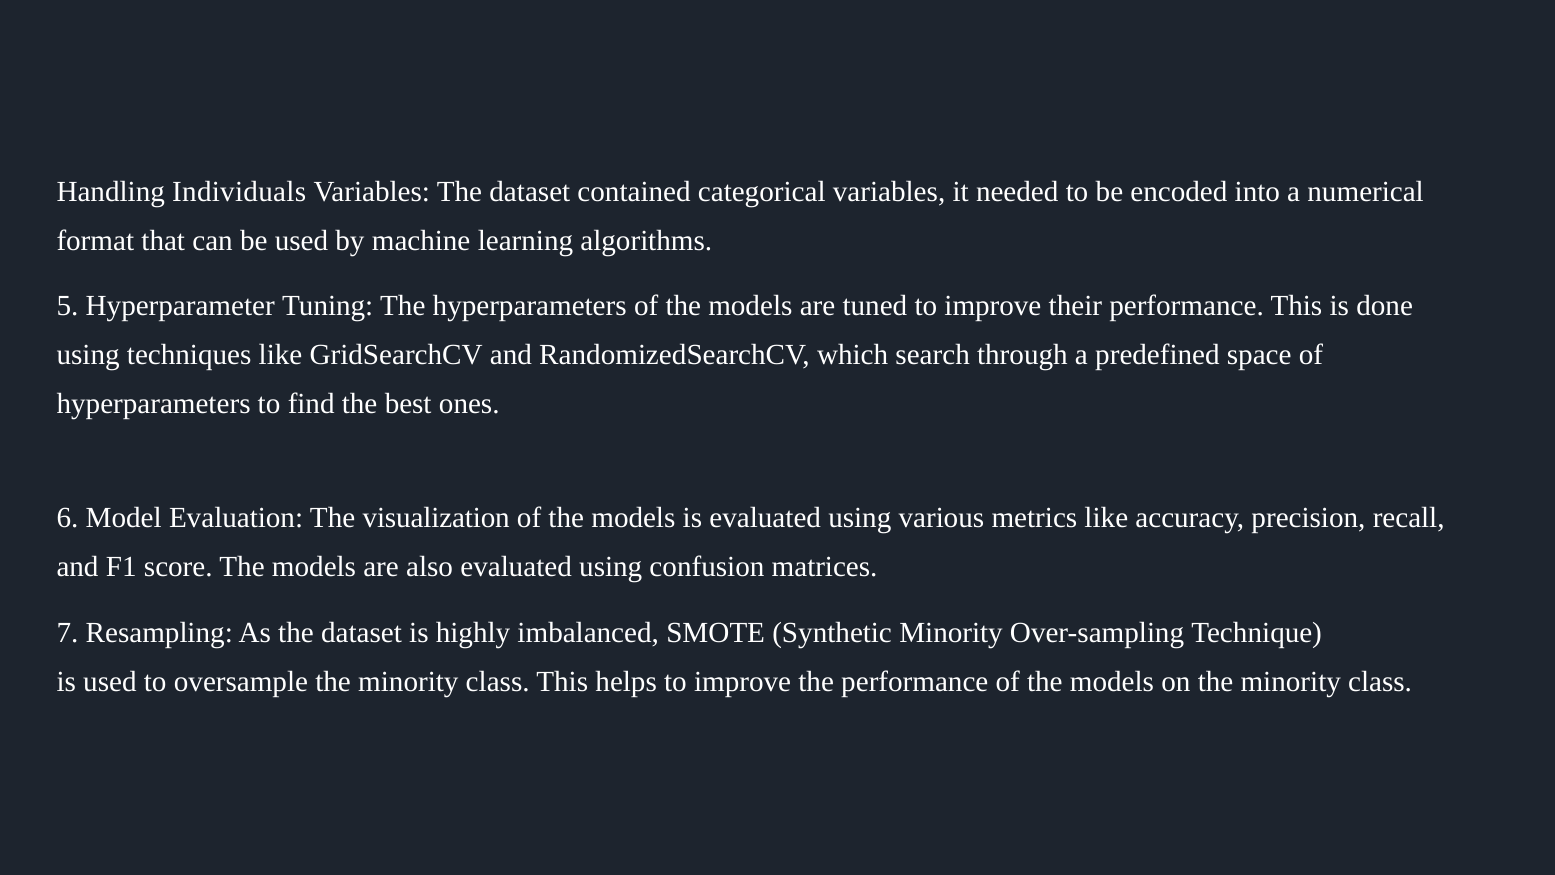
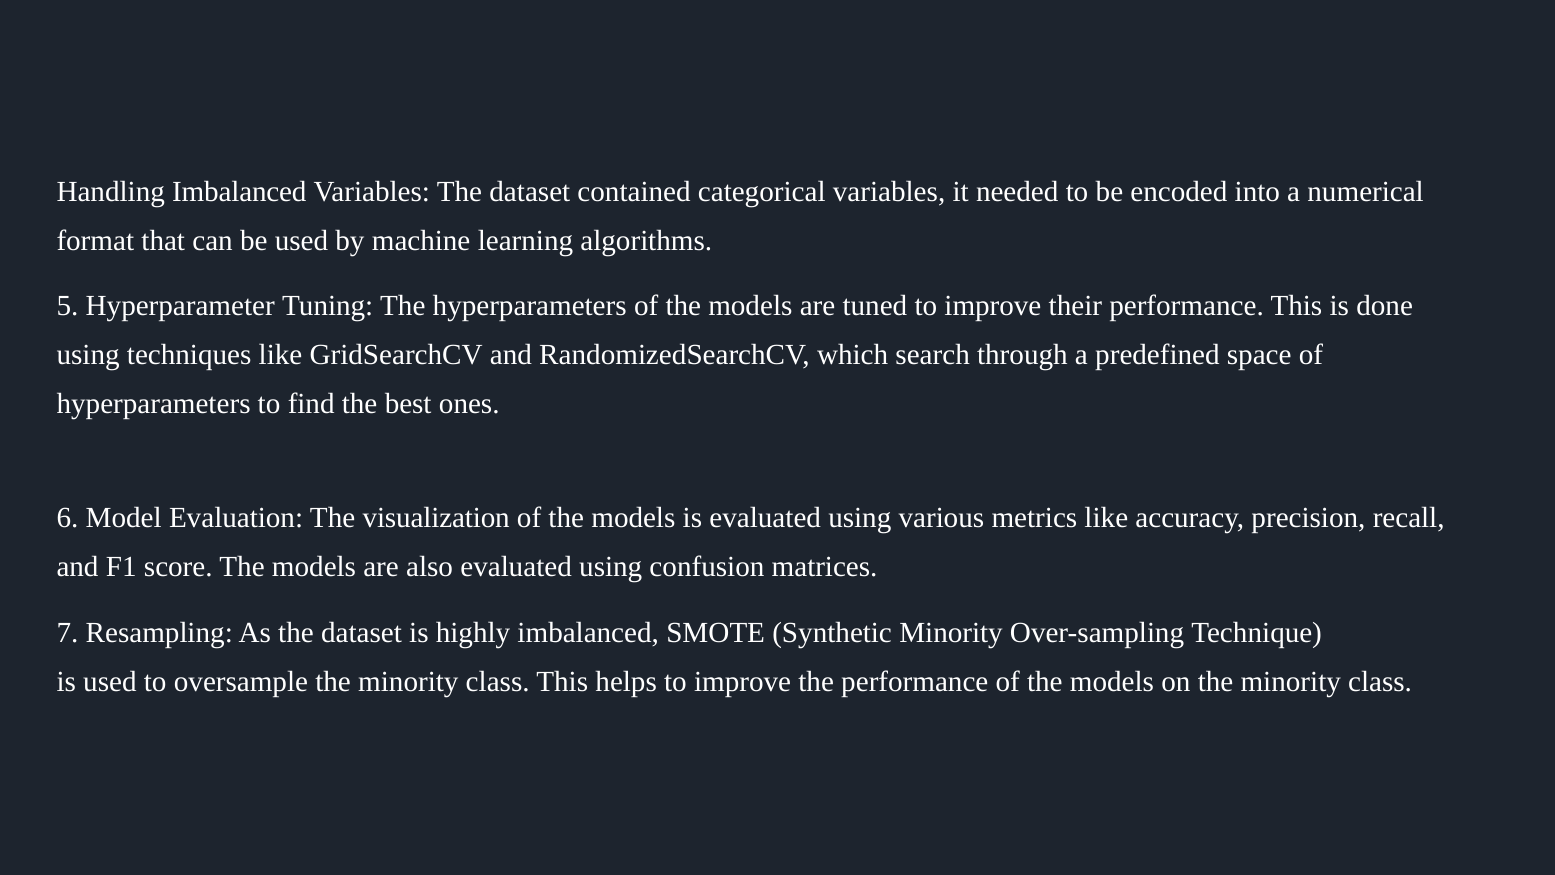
Handling Individuals: Individuals -> Imbalanced (239, 192)
